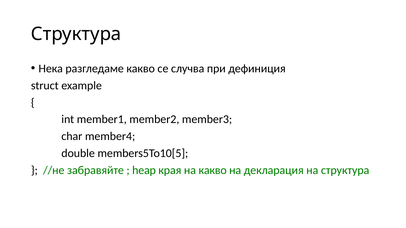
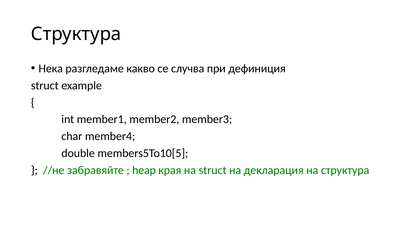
на какво: какво -> struct (213, 171)
